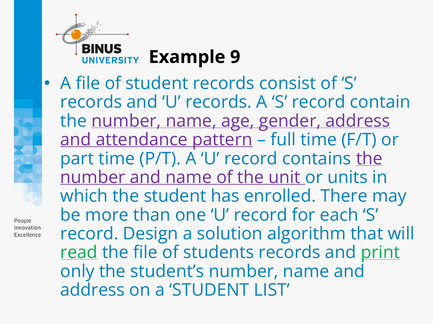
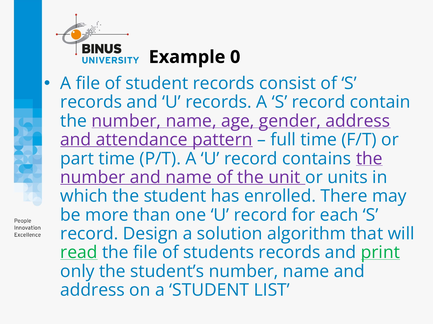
9: 9 -> 0 (235, 57)
